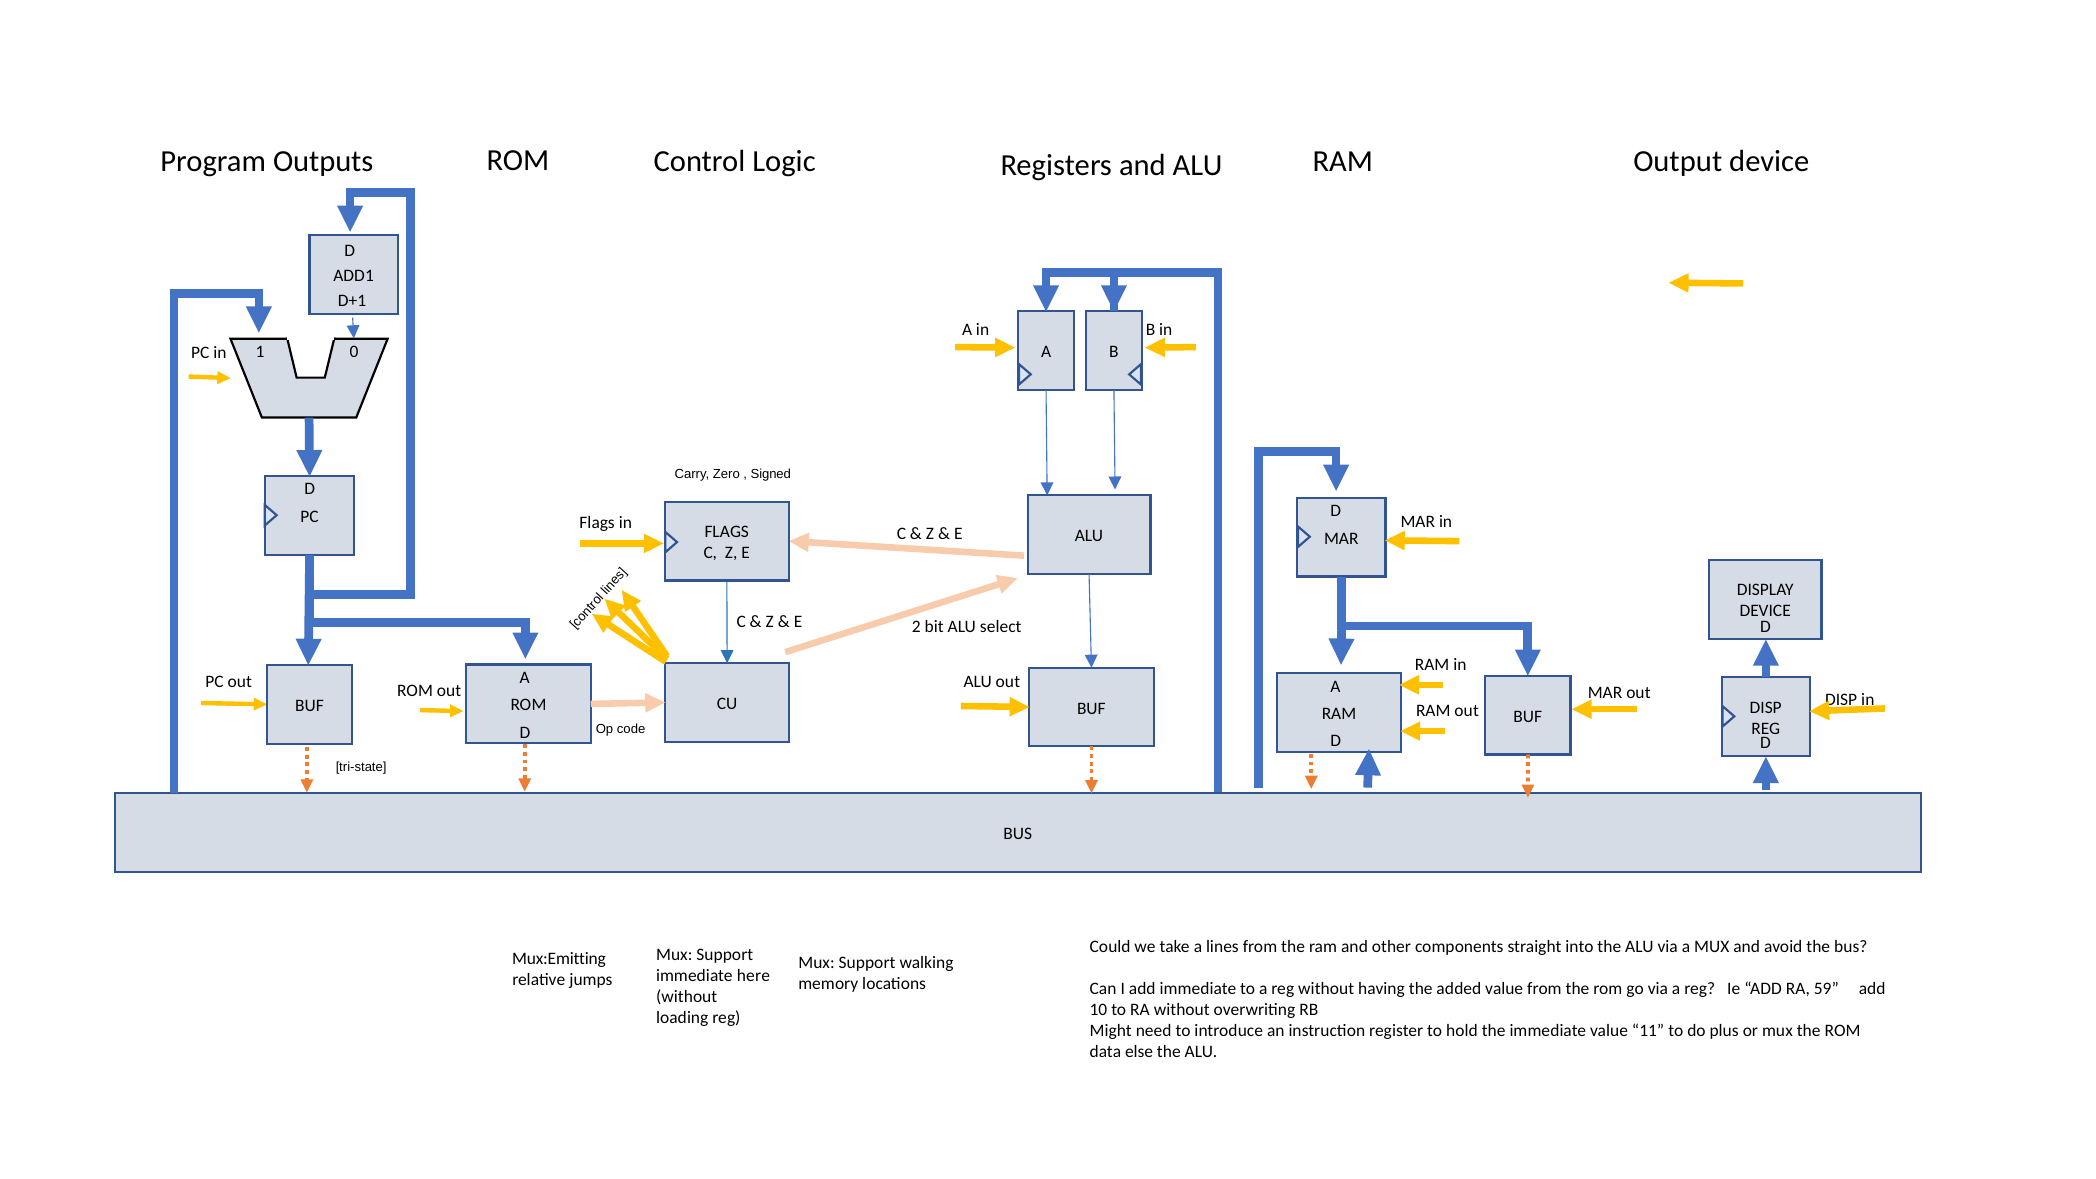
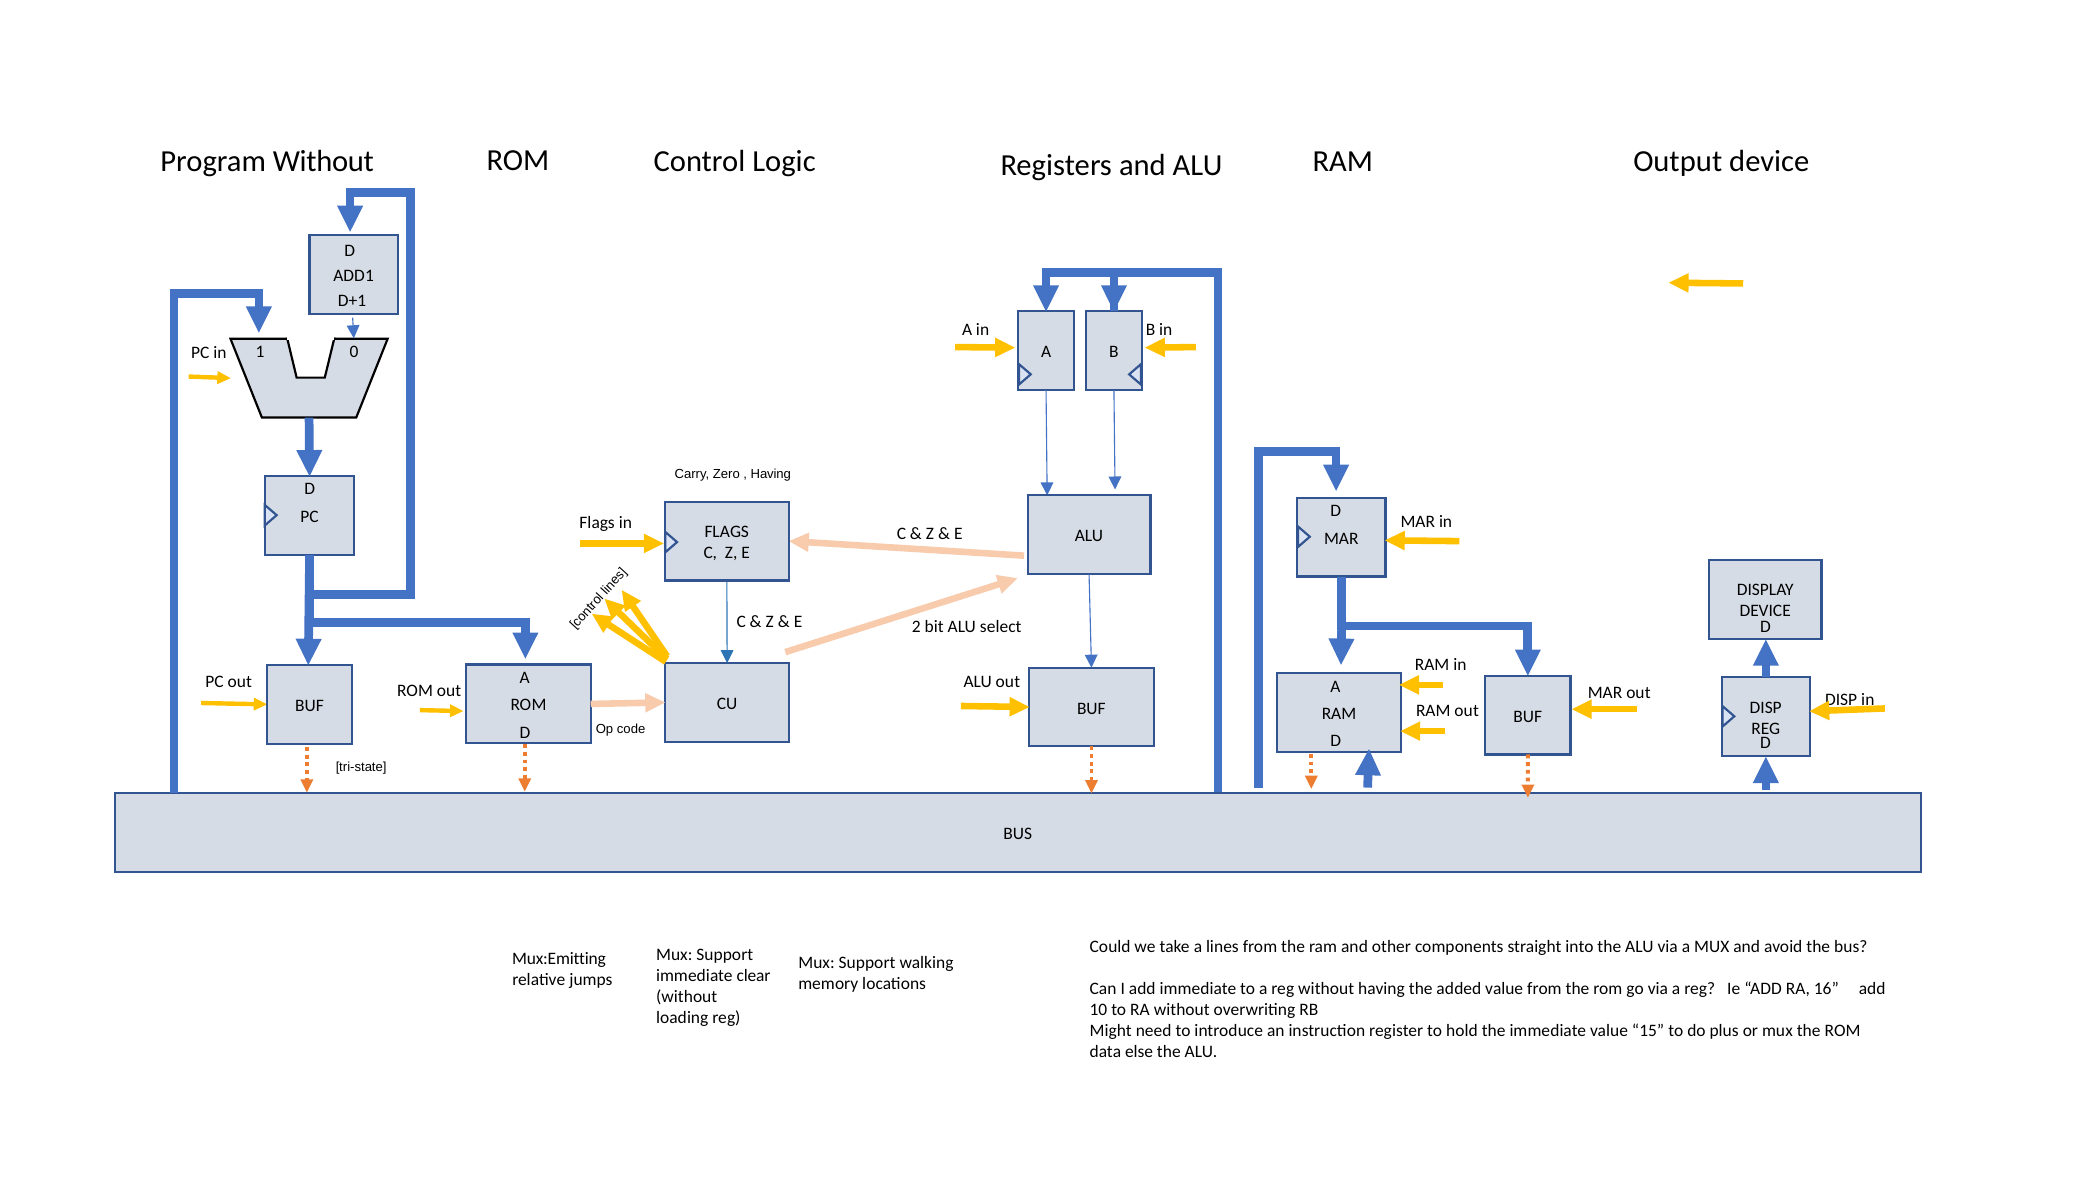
Program Outputs: Outputs -> Without (323, 162)
Signed: Signed -> Having (771, 474)
here: here -> clear (754, 976)
59: 59 -> 16 (1826, 989)
11: 11 -> 15 (1648, 1031)
